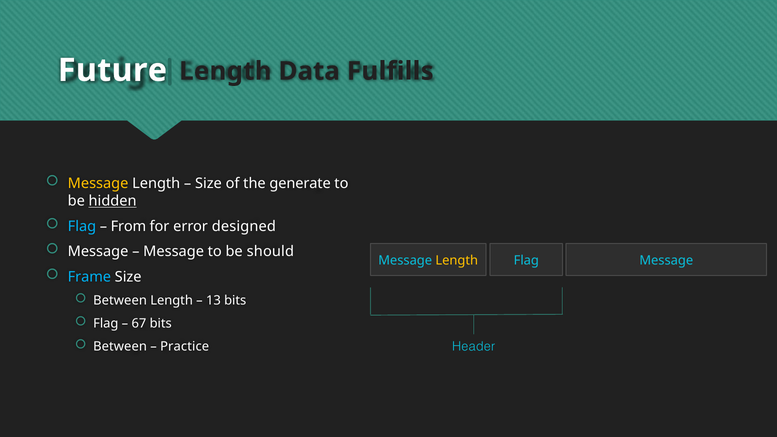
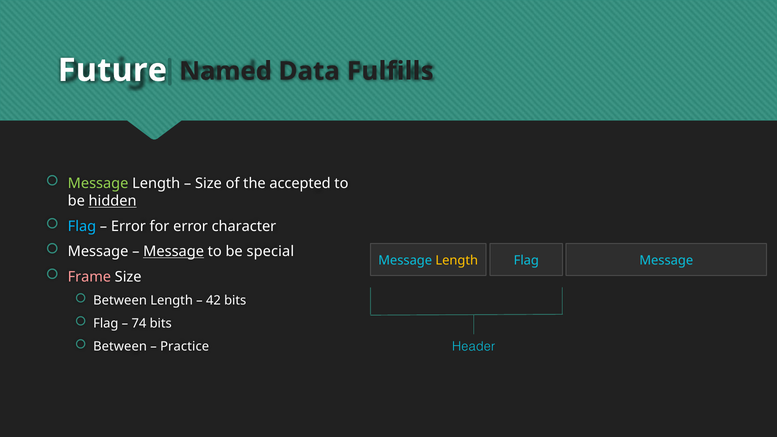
Length: Length -> Named (226, 71)
Message colour: yellow -> light green (98, 183)
generate: generate -> accepted (300, 183)
From: From -> Error (128, 226)
designed: designed -> character (244, 226)
Message underline: none -> present (174, 251)
should: should -> special (270, 251)
Frame colour: light blue -> pink (89, 277)
13: 13 -> 42 (213, 301)
67: 67 -> 74 (139, 324)
